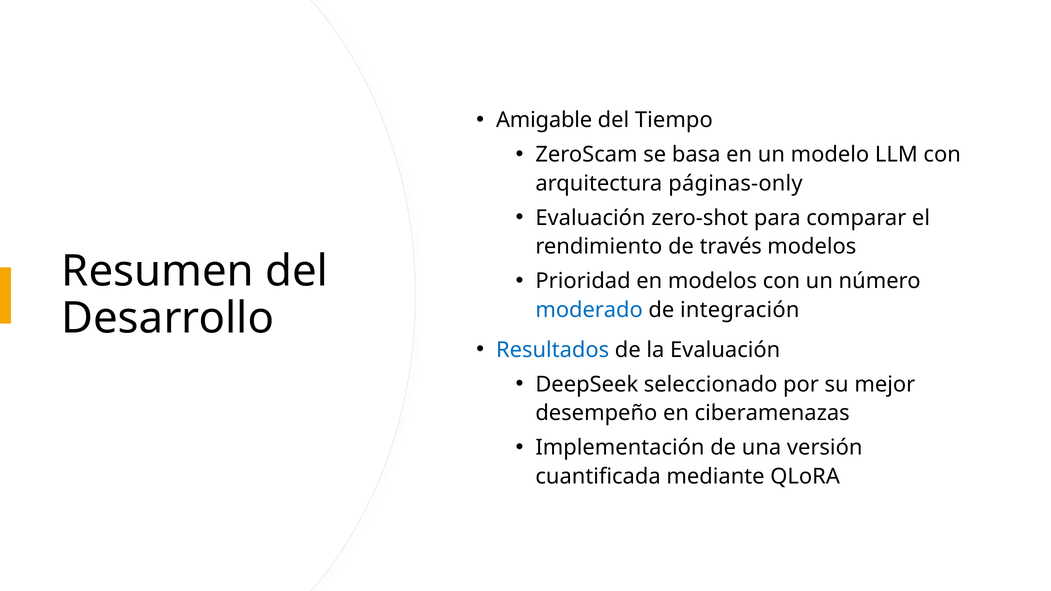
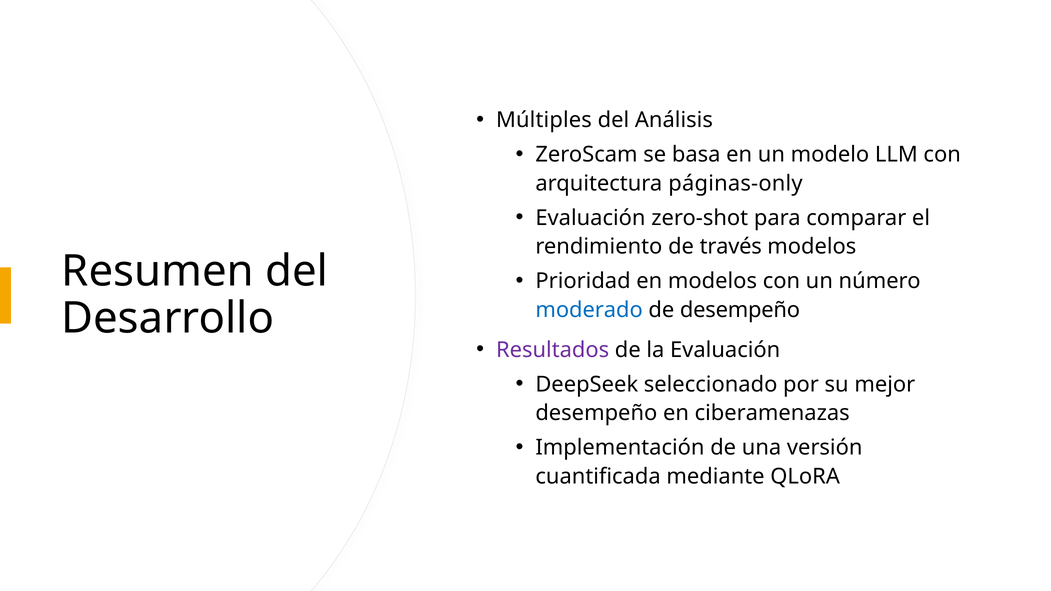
Amigable: Amigable -> Múltiples (544, 120)
Tiempo: Tiempo -> Análisis (674, 120)
de integración: integración -> desempeño (740, 310)
Resultados colour: blue -> purple (553, 350)
